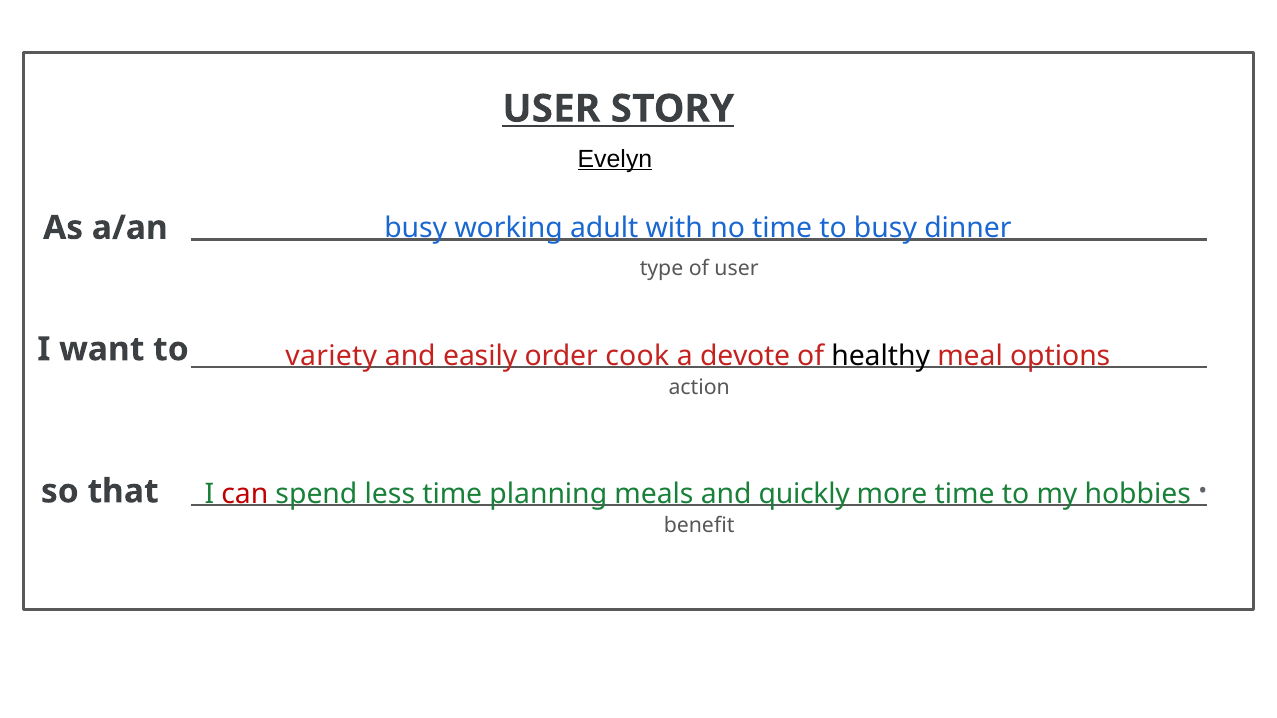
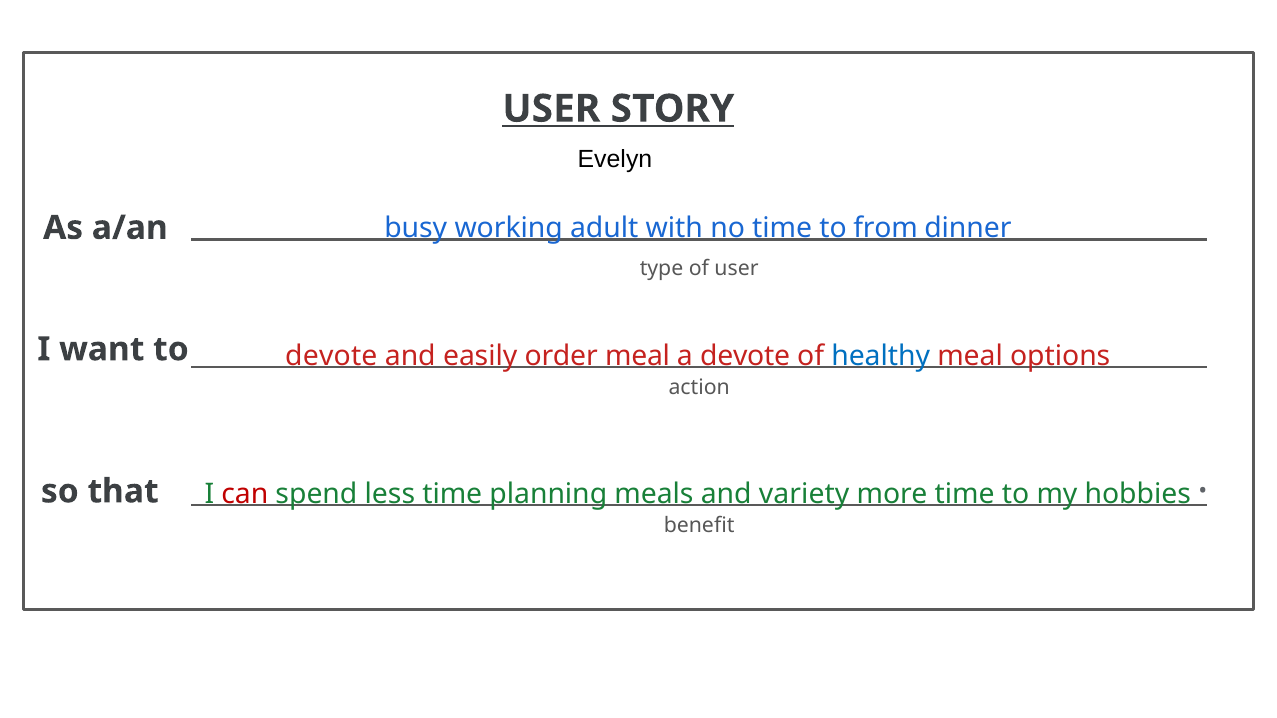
Evelyn underline: present -> none (615, 159)
to busy: busy -> from (886, 228)
variety: variety -> devote (331, 356)
order cook: cook -> meal (638, 356)
healthy colour: black -> blue (881, 356)
quickly: quickly -> variety (804, 494)
